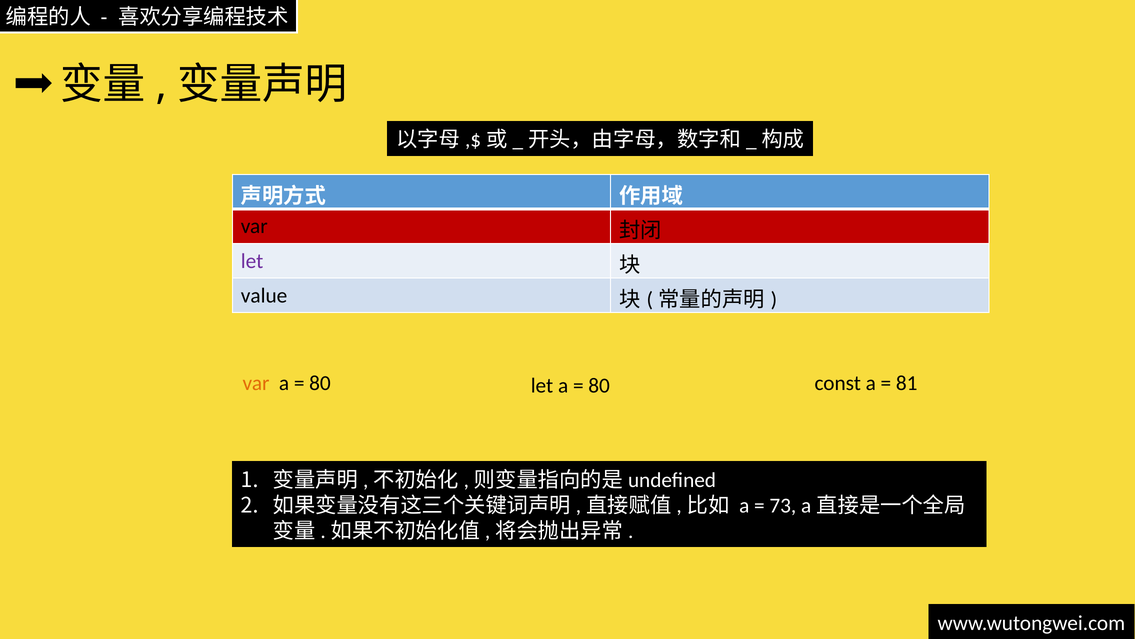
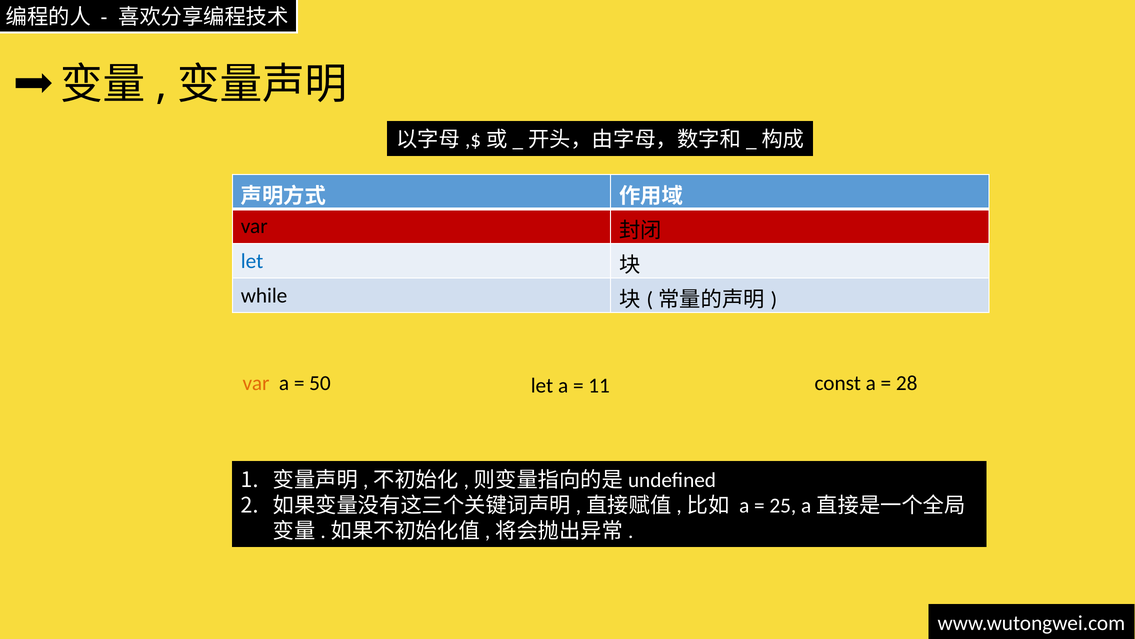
let colour: purple -> blue (252, 261)
value: value -> while (264, 295)
80: 80 -> 50 (320, 383)
80: 80 -> 11 (599, 385)
81: 81 -> 28 (907, 383)
73: 73 -> 25 (783, 505)
